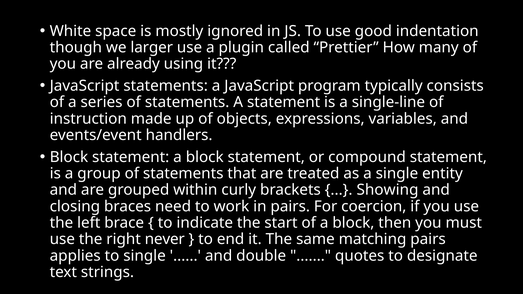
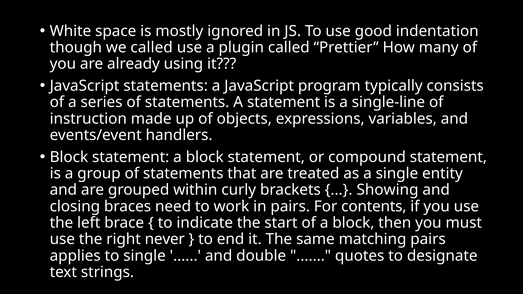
we larger: larger -> called (152, 48)
coercion: coercion -> contents (374, 206)
